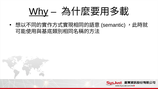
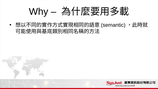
Why underline: present -> none (39, 12)
